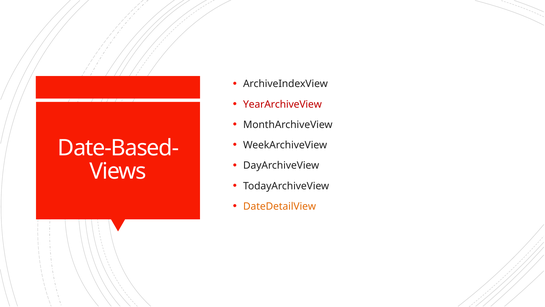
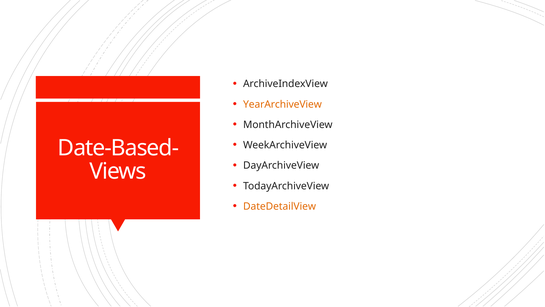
YearArchiveView colour: red -> orange (282, 104)
